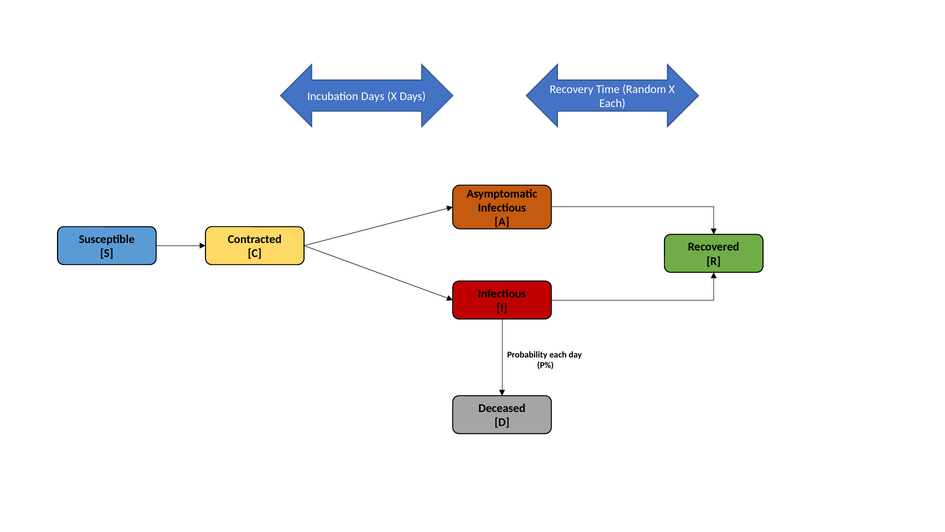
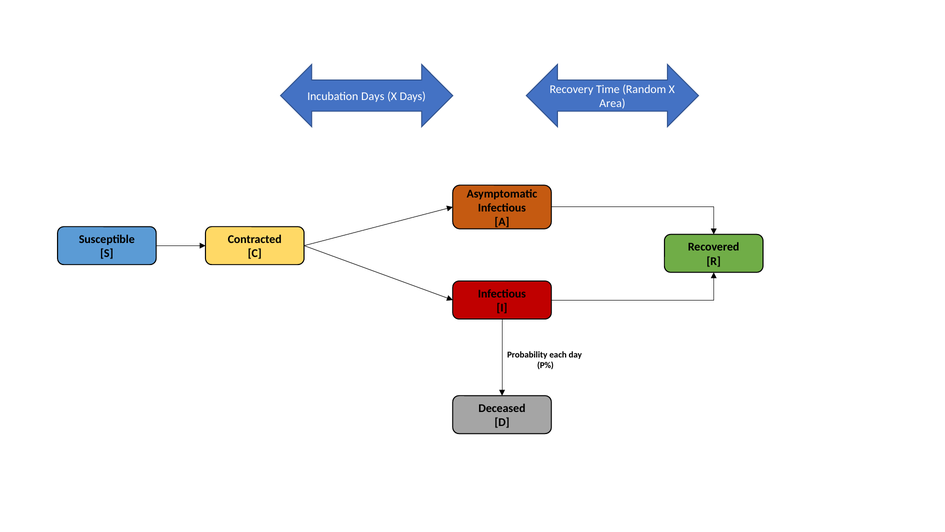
Each: Each -> Area (612, 103)
